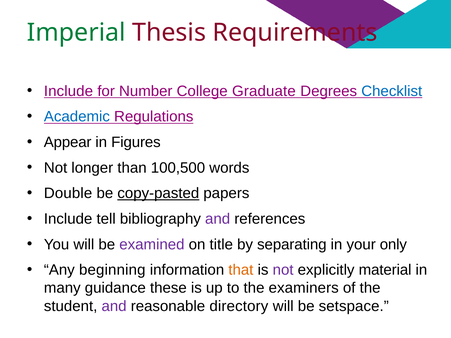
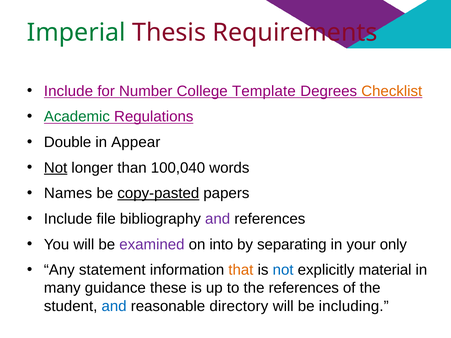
Graduate: Graduate -> Template (264, 91)
Checklist colour: blue -> orange (392, 91)
Academic colour: blue -> green (77, 117)
Appear: Appear -> Double (68, 142)
Figures: Figures -> Appear (136, 142)
Not underline: none -> present (56, 168)
100,500: 100,500 -> 100,040 (178, 168)
Double: Double -> Names (68, 193)
tell: tell -> file (106, 219)
title: title -> into (221, 245)
beginning: beginning -> statement (112, 270)
not colour: purple -> blue (283, 270)
the examiners: examiners -> references (304, 288)
and colour: purple -> blue (114, 306)
setspace: setspace -> including (354, 306)
